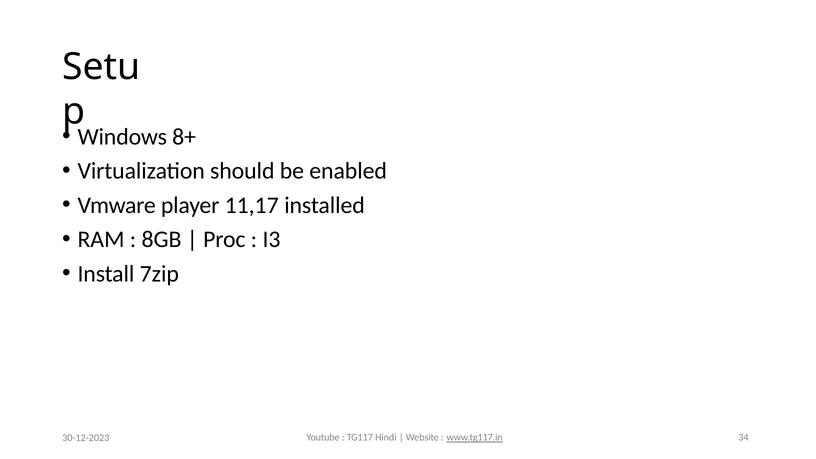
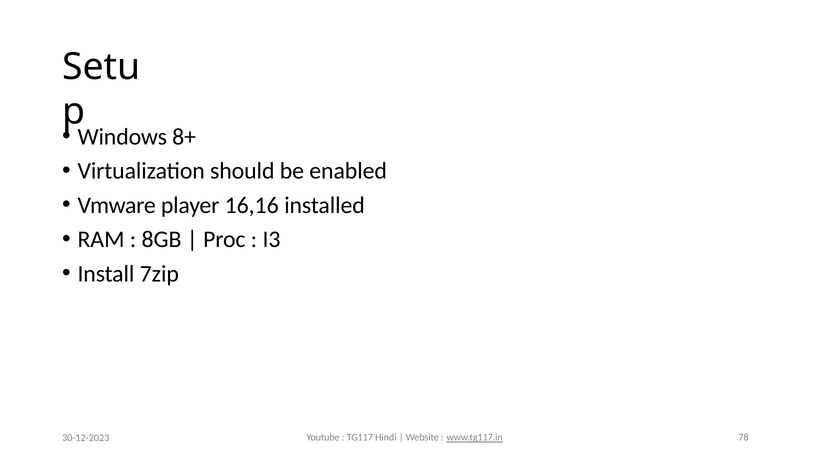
11,17: 11,17 -> 16,16 (252, 205)
34: 34 -> 78 (743, 438)
